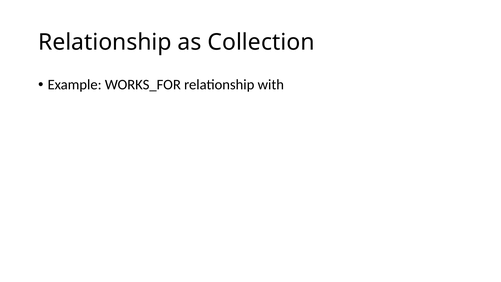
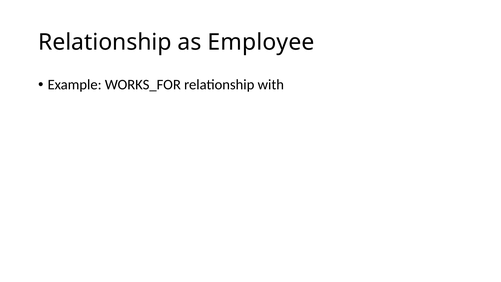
Collection: Collection -> Employee (261, 42)
